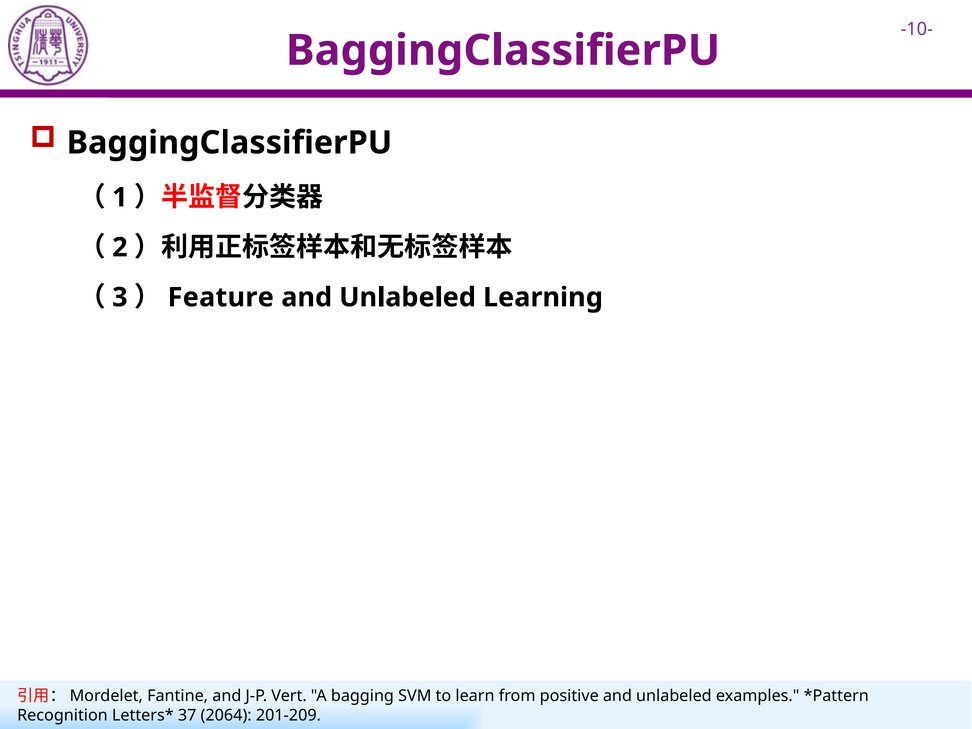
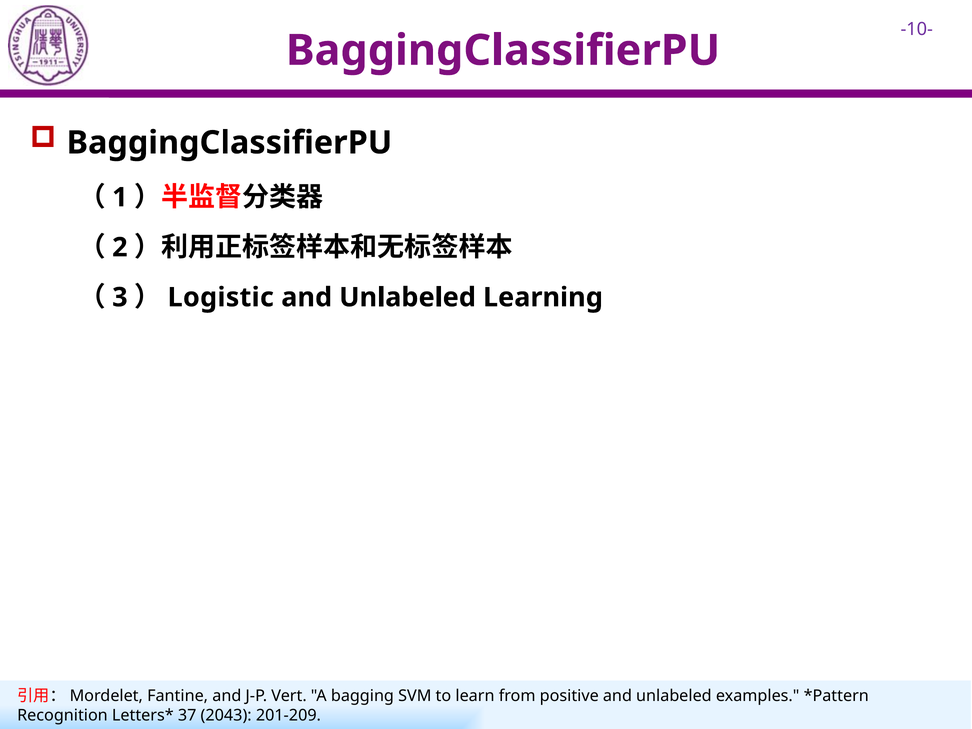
Feature: Feature -> Logistic (221, 297)
2064: 2064 -> 2043 (226, 716)
